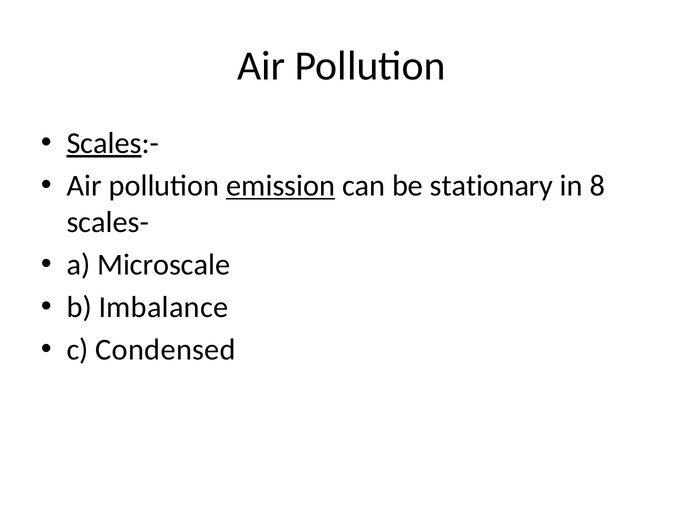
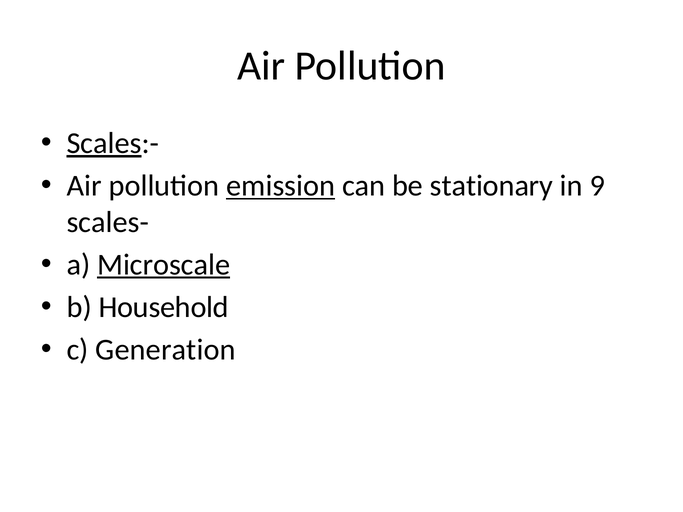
8: 8 -> 9 (597, 186)
Microscale underline: none -> present (164, 265)
Imbalance: Imbalance -> Household (164, 307)
Condensed: Condensed -> Generation (166, 350)
